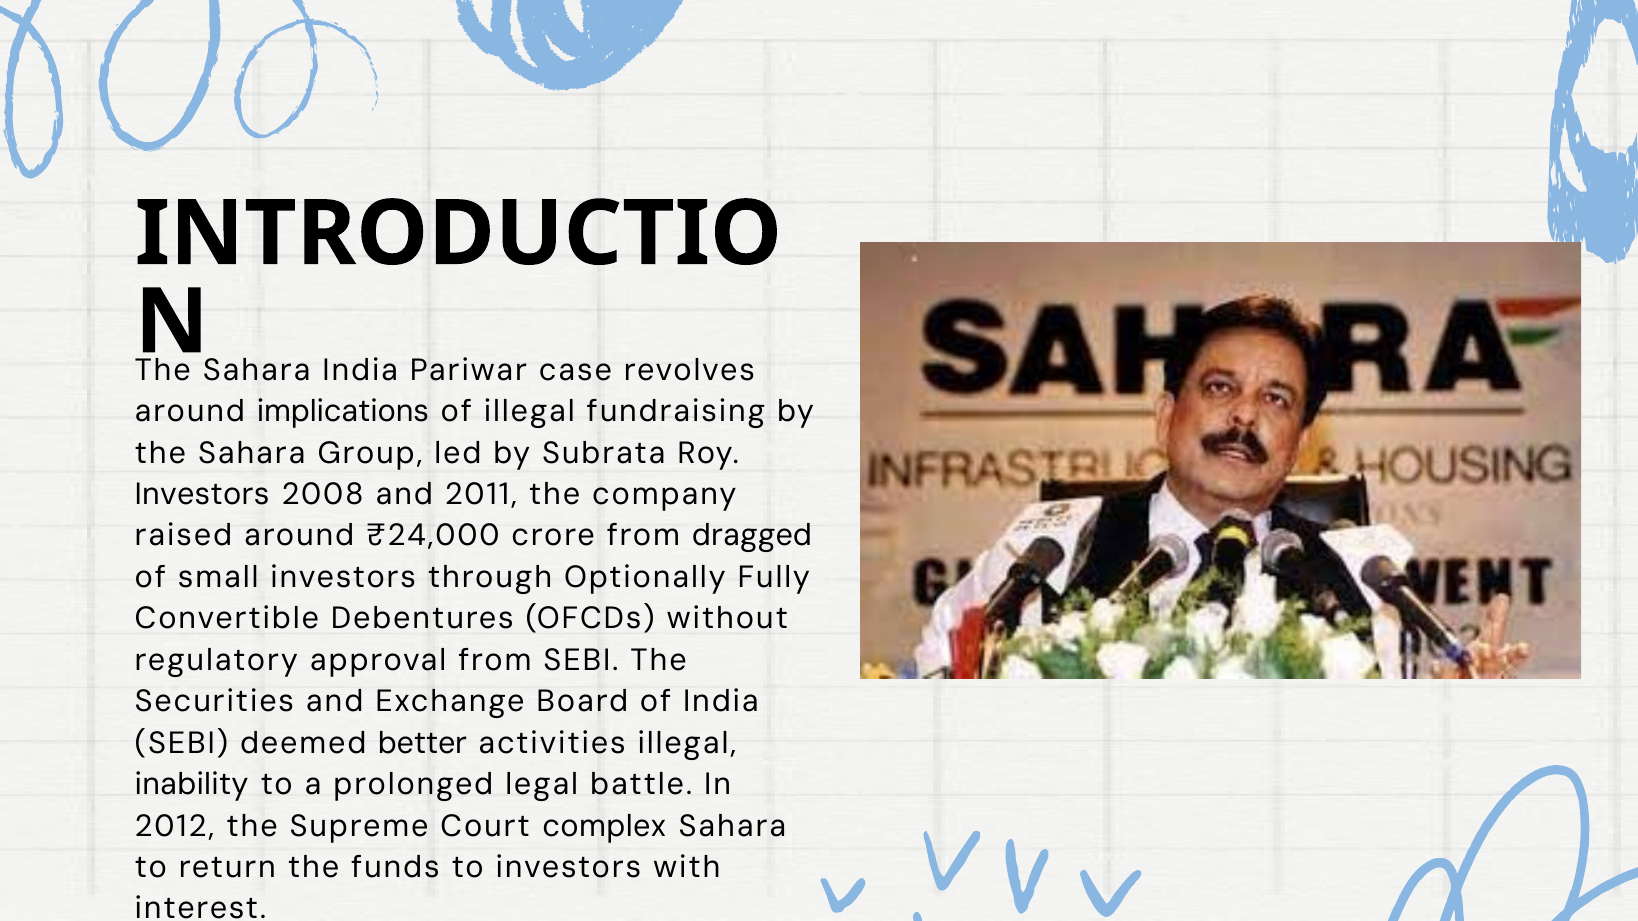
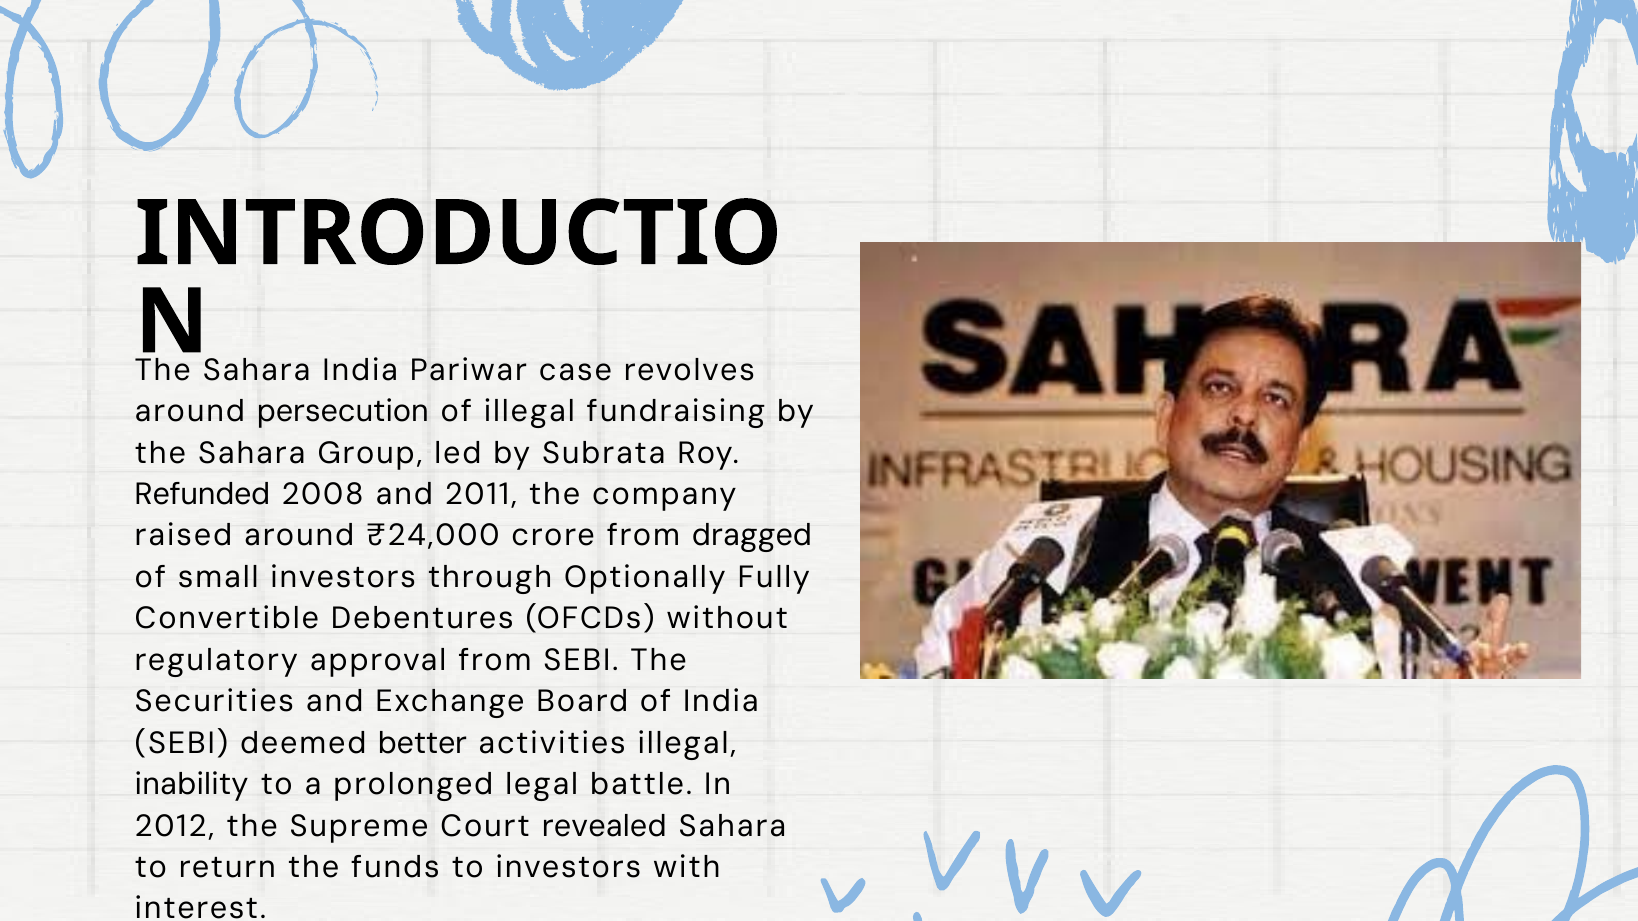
implications: implications -> persecution (343, 412)
Investors: Investors -> Refunded (202, 495)
complex: complex -> revealed (604, 826)
